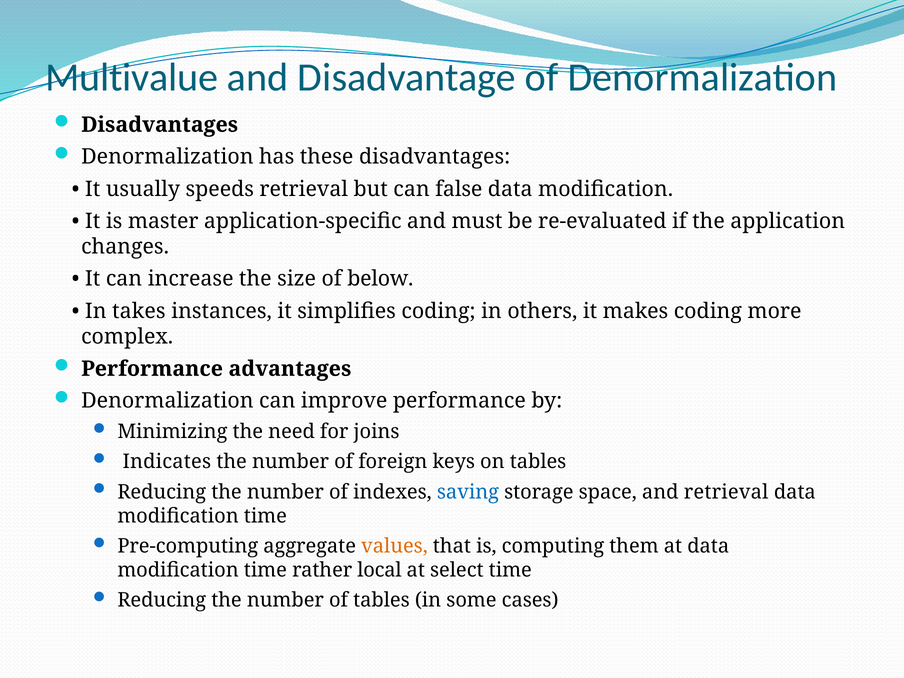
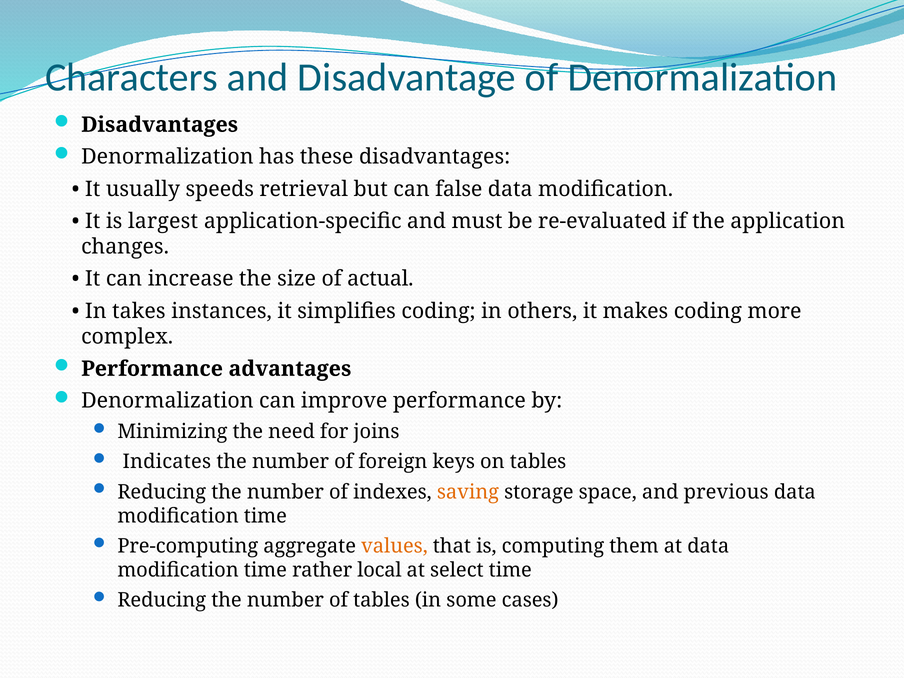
Multivalue: Multivalue -> Characters (132, 78)
master: master -> largest (163, 221)
below: below -> actual (380, 279)
saving colour: blue -> orange (468, 492)
and retrieval: retrieval -> previous (726, 492)
